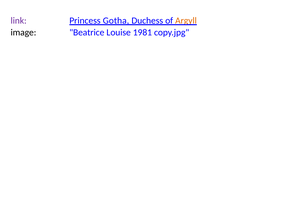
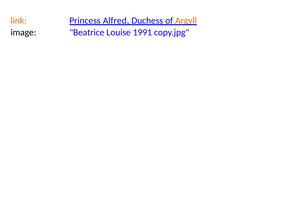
link colour: purple -> orange (19, 21)
Gotha: Gotha -> Alfred (116, 21)
1981: 1981 -> 1991 (142, 32)
